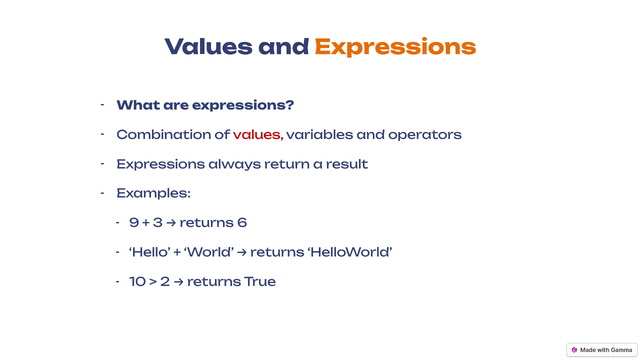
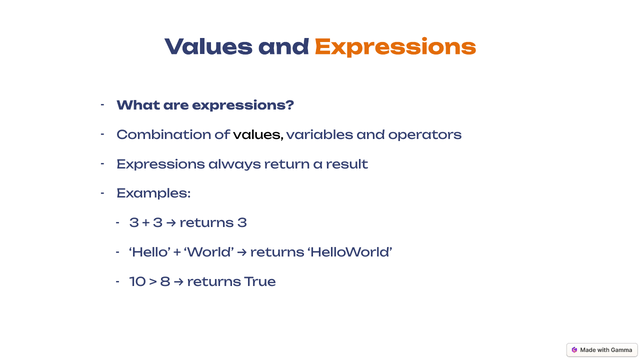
values colour: red -> black (258, 135)
9: 9 -> 3 (134, 223)
returns 6: 6 -> 3 (242, 223)
2: 2 -> 8 (165, 282)
